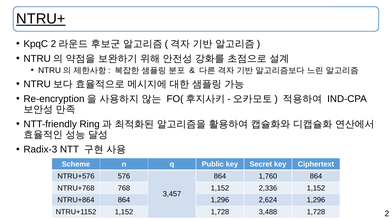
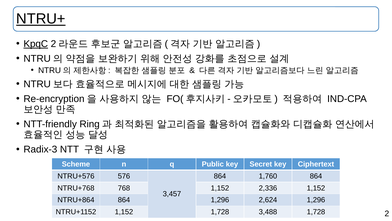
KpqC underline: none -> present (36, 44)
